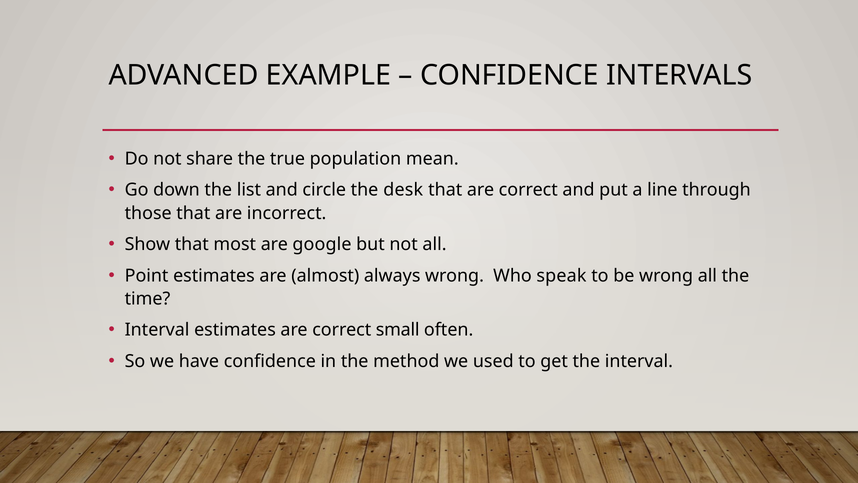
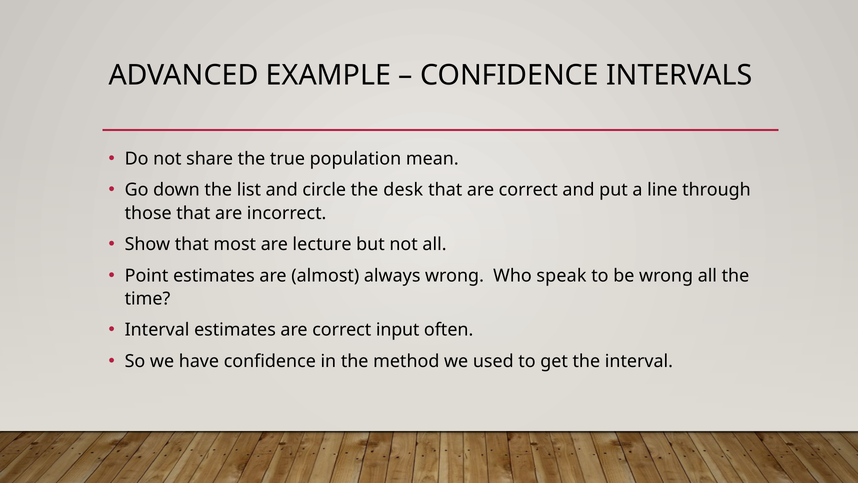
google: google -> lecture (322, 244)
small: small -> input (398, 330)
